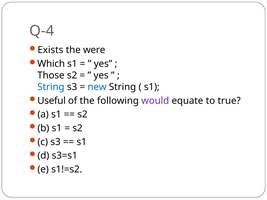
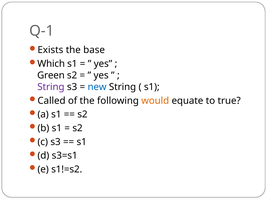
Q-4: Q-4 -> Q-1 (42, 31)
were: were -> base (94, 50)
Those: Those -> Green (51, 75)
String colour: blue -> purple (51, 87)
Useful: Useful -> Called (51, 101)
would colour: purple -> orange (155, 101)
